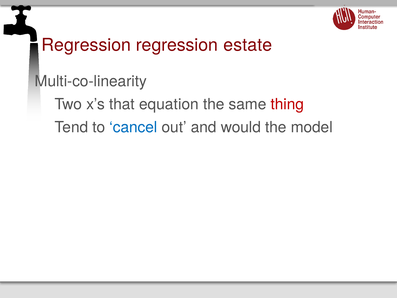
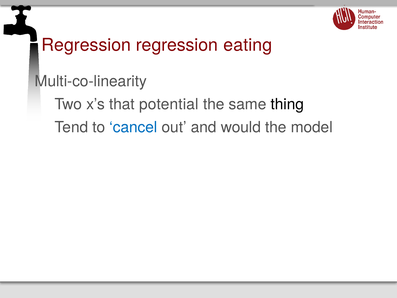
estate: estate -> eating (248, 45)
equation: equation -> potential (169, 104)
thing colour: red -> black (287, 104)
